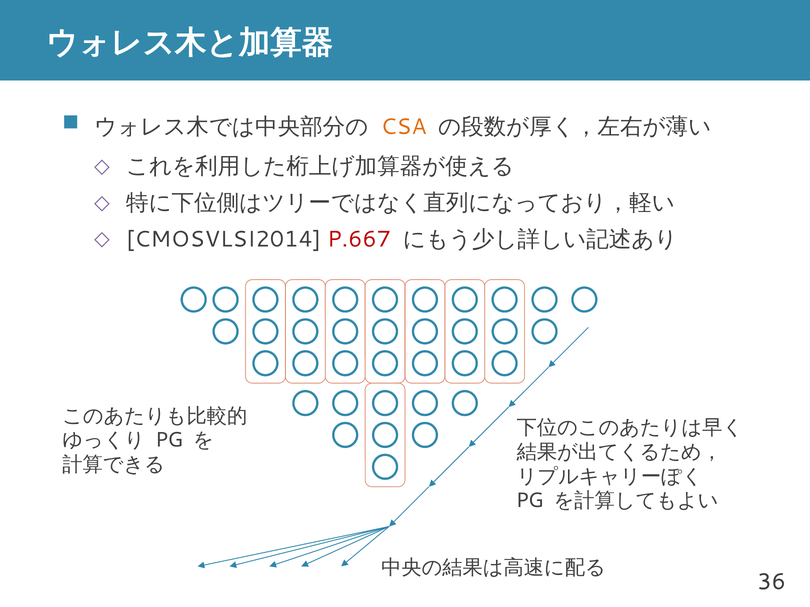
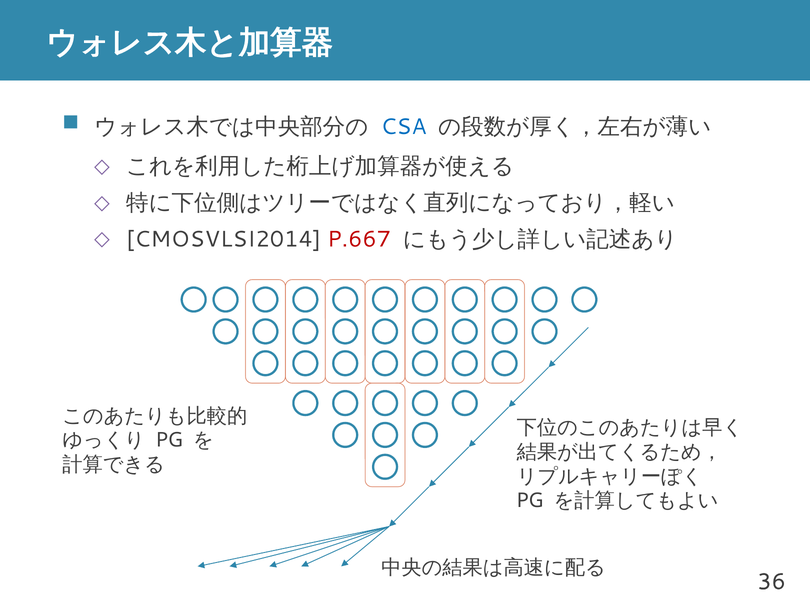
CSA colour: orange -> blue (404, 127)
